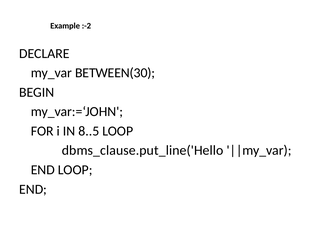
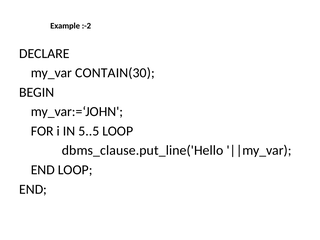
BETWEEN(30: BETWEEN(30 -> CONTAIN(30 (115, 73)
8..5: 8..5 -> 5..5 (89, 131)
